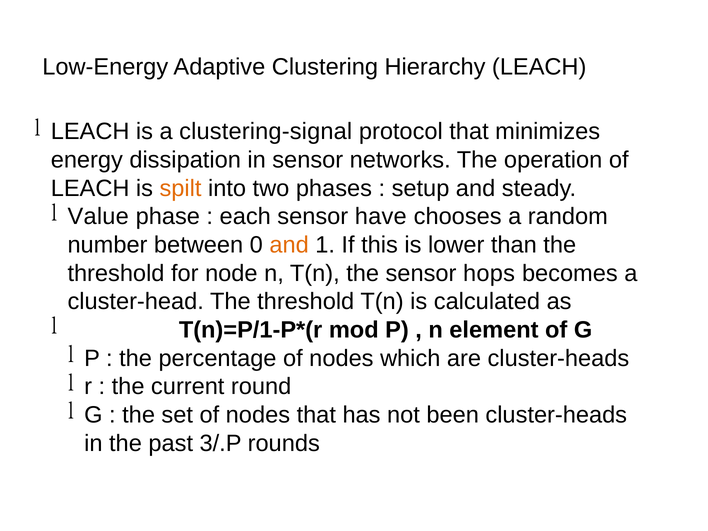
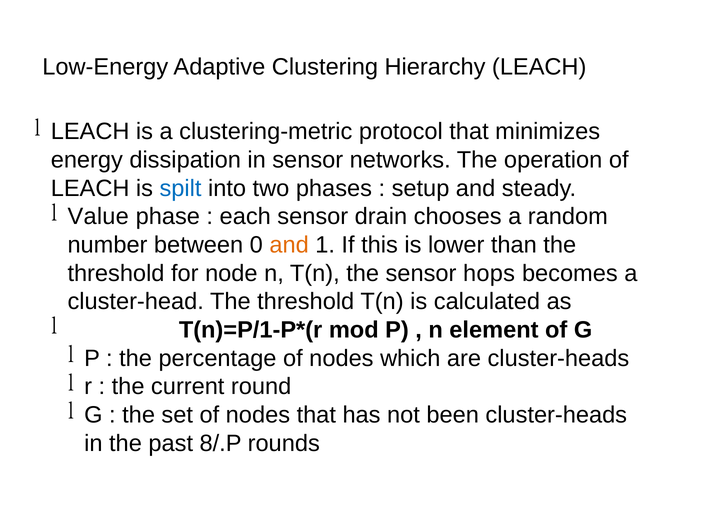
clustering-signal: clustering-signal -> clustering-metric (266, 132)
spilt colour: orange -> blue (181, 188)
have: have -> drain (381, 217)
3/.P: 3/.P -> 8/.P (221, 443)
